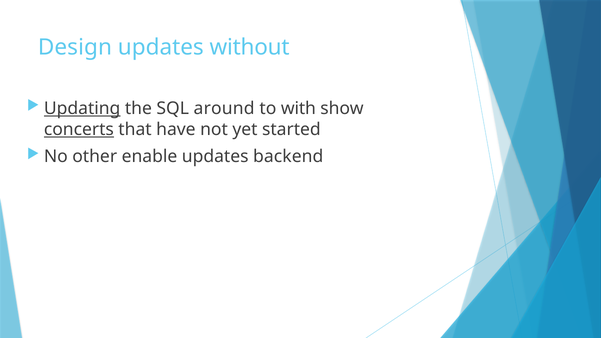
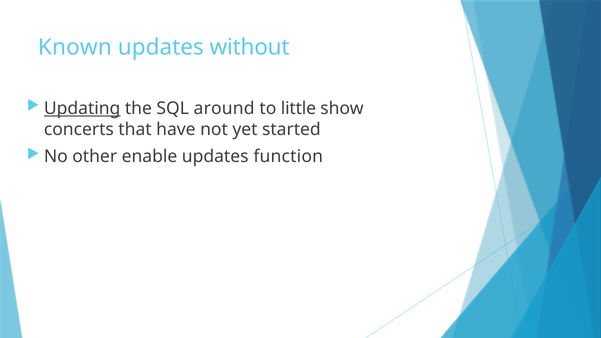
Design: Design -> Known (75, 47)
with: with -> little (298, 108)
concerts underline: present -> none (79, 129)
backend: backend -> function (288, 157)
